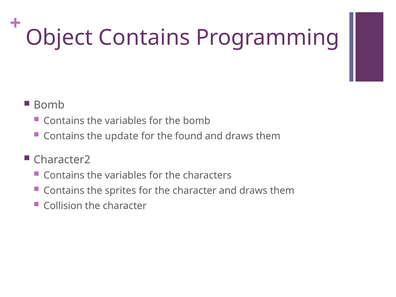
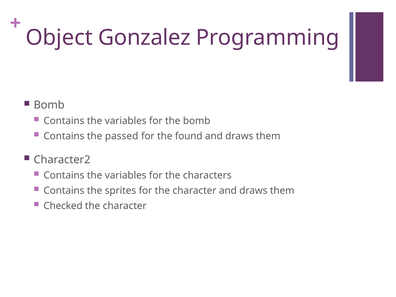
Object Contains: Contains -> Gonzalez (144, 38)
update: update -> passed (122, 136)
Collision: Collision -> Checked (63, 206)
